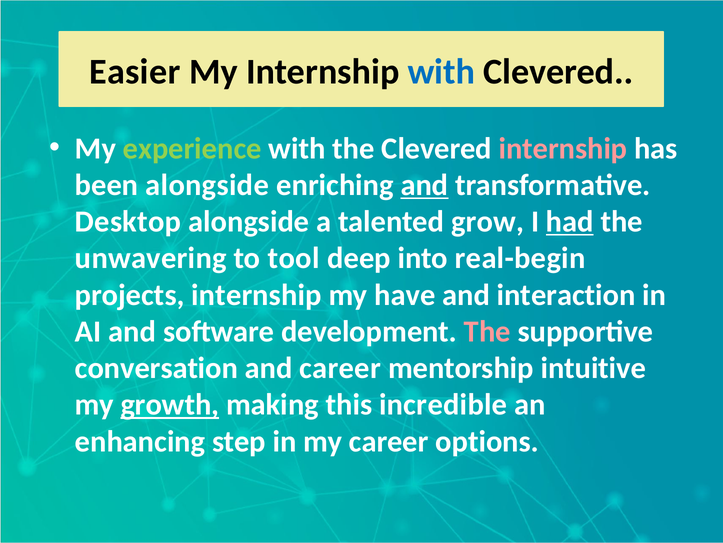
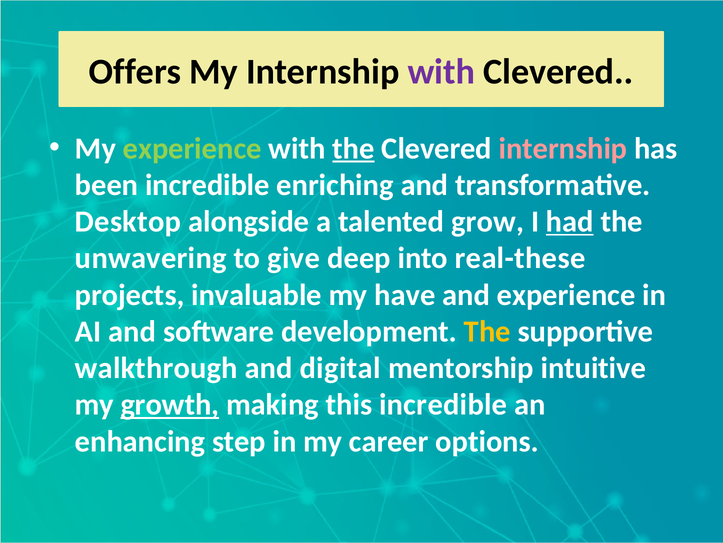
Easier: Easier -> Offers (135, 72)
with colour: blue -> purple (441, 72)
the underline: none -> present (353, 148)
been alongside: alongside -> incredible (207, 185)
and underline: present -> none (424, 185)
tool: tool -> give (294, 258)
real-begin: real-begin -> real-these (520, 258)
projects internship: internship -> invaluable (257, 295)
and interaction: interaction -> experience (566, 295)
The colour: pink -> yellow (487, 331)
conversation: conversation -> walkthrough (156, 368)
and career: career -> digital (340, 368)
